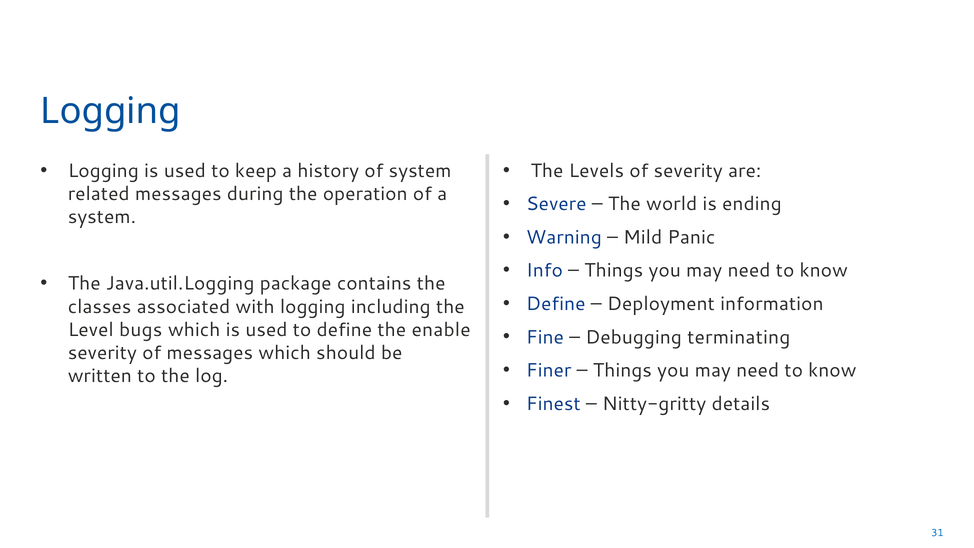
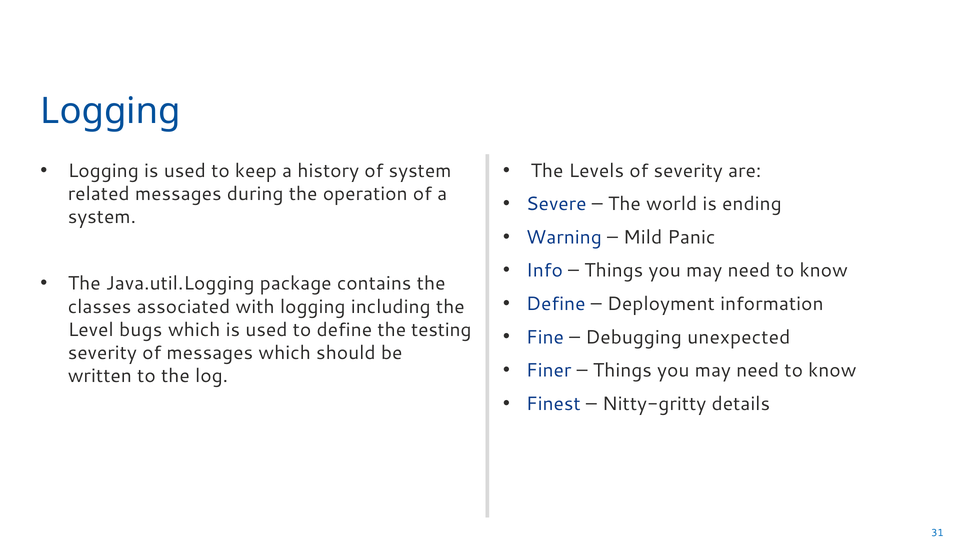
enable: enable -> testing (441, 330)
terminating: terminating -> unexpected (739, 337)
